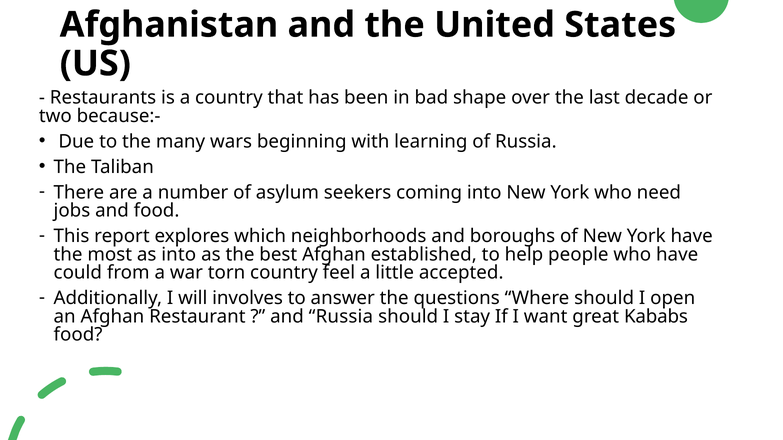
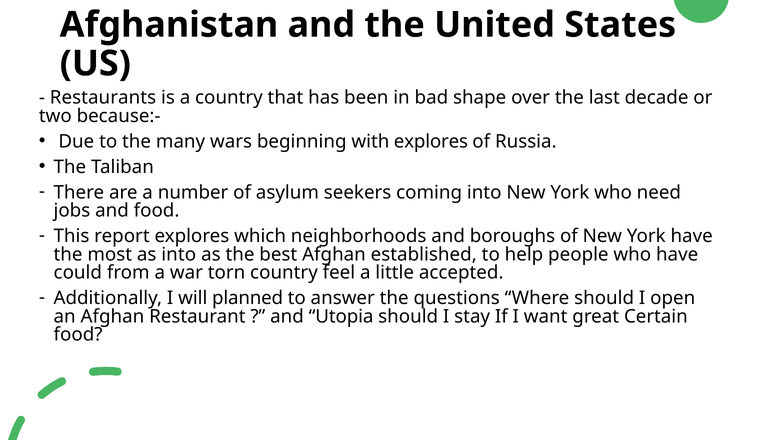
with learning: learning -> explores (431, 142)
involves: involves -> planned (248, 298)
and Russia: Russia -> Utopia (341, 317)
Kababs: Kababs -> Certain (656, 317)
